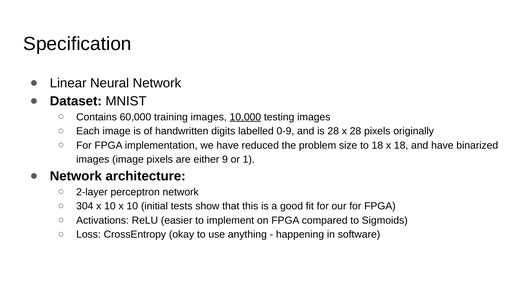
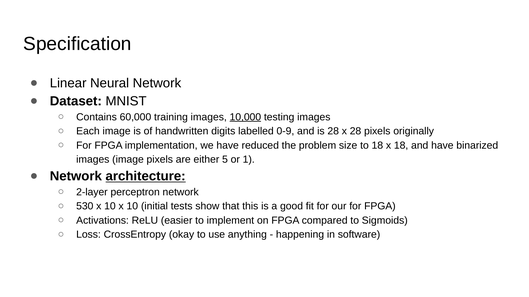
9: 9 -> 5 (225, 160)
architecture underline: none -> present (146, 177)
304: 304 -> 530 (85, 207)
